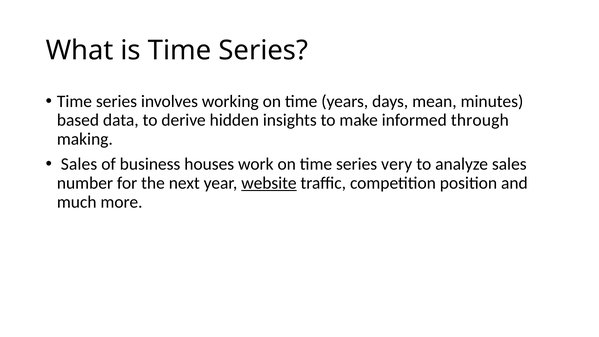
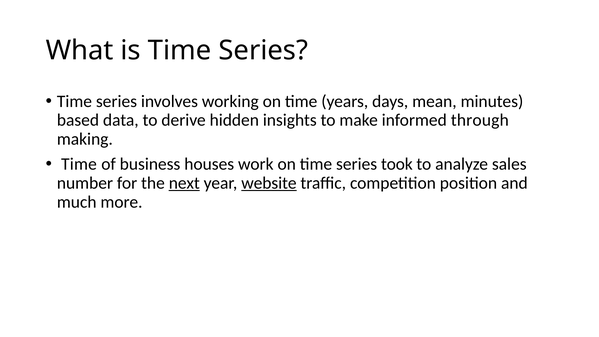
Sales: Sales -> Time (79, 164)
very: very -> took (397, 164)
next underline: none -> present (184, 183)
